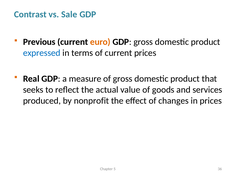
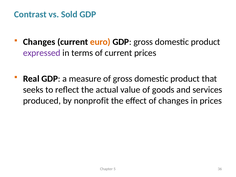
Sale: Sale -> Sold (69, 14)
Previous: Previous -> Changes (39, 42)
expressed colour: blue -> purple (42, 53)
